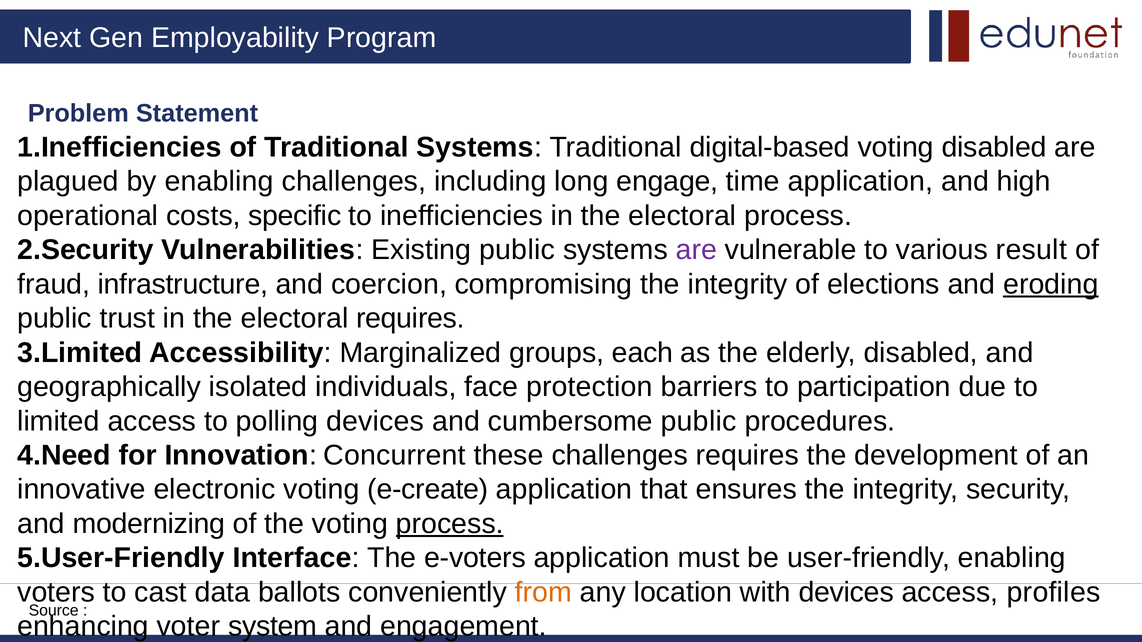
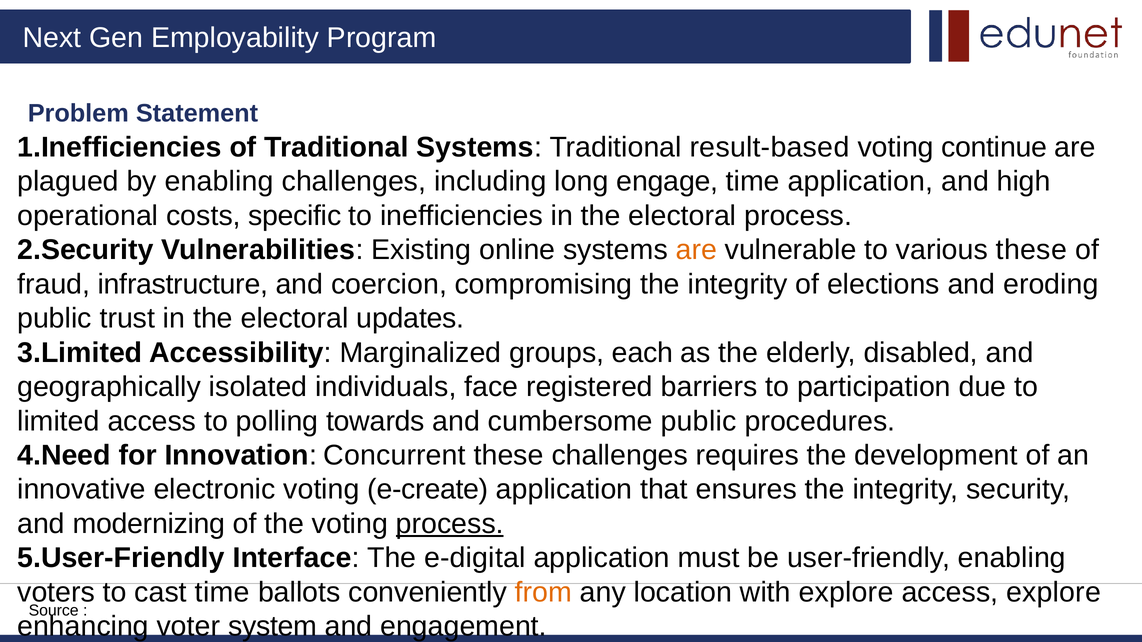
digital-based: digital-based -> result-based (770, 147)
voting disabled: disabled -> continue (994, 147)
Existing public: public -> online (517, 250)
are colour: purple -> orange (696, 250)
various result: result -> these (1031, 250)
eroding underline: present -> none (1051, 284)
electoral requires: requires -> updates (410, 319)
protection: protection -> registered (589, 387)
polling devices: devices -> towards (375, 421)
e-voters: e-voters -> e-digital (475, 558)
cast data: data -> time (222, 593)
with devices: devices -> explore (846, 593)
access profiles: profiles -> explore (1054, 593)
